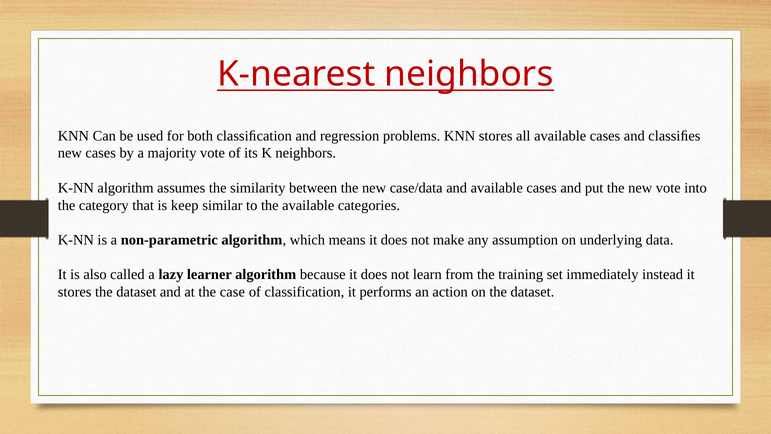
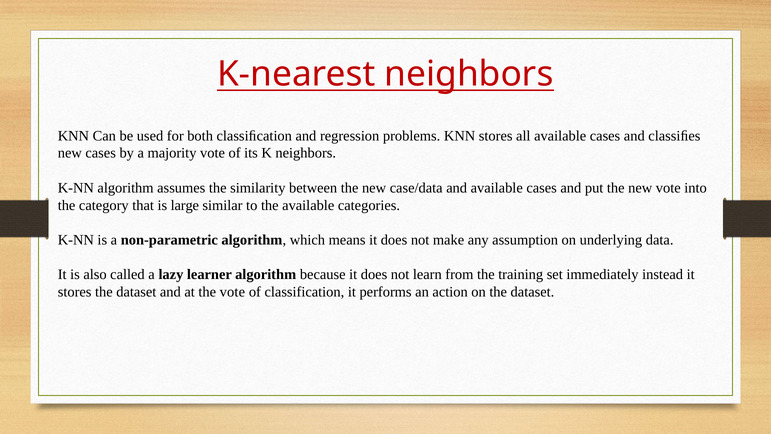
keep: keep -> large (185, 205)
the case: case -> vote (232, 292)
